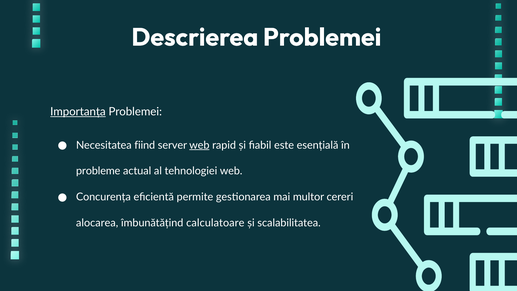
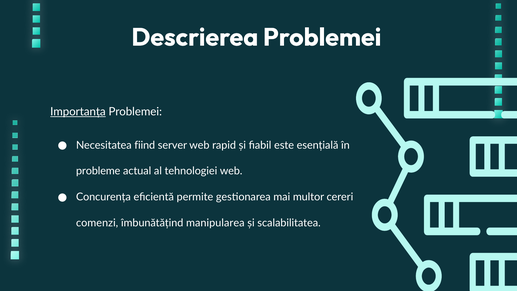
web underline: present -> none (199, 145)
alocarea: alocarea -> comenzi (97, 223)
calculatoare: calculatoare -> manipularea (215, 223)
